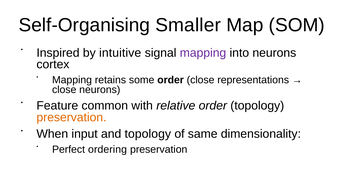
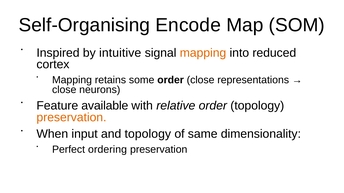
Smaller: Smaller -> Encode (188, 25)
mapping colour: purple -> orange (203, 53)
into neurons: neurons -> reduced (274, 53)
common: common -> available (105, 106)
